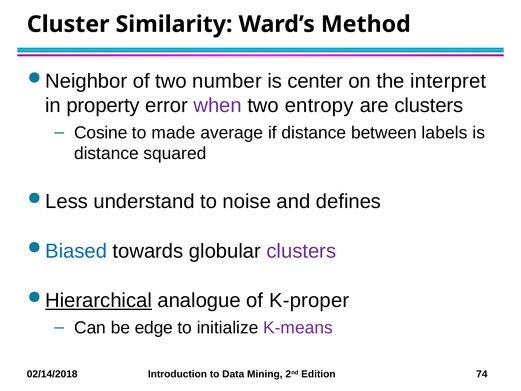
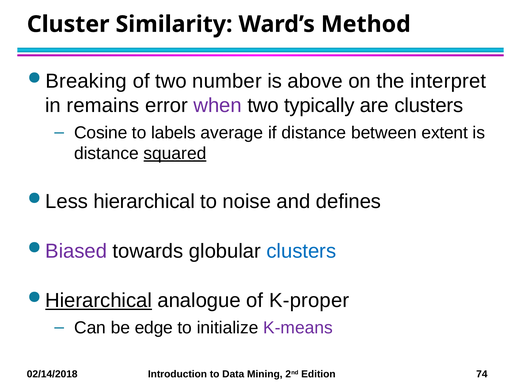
Neighbor: Neighbor -> Breaking (86, 81)
center: center -> above (315, 81)
property: property -> remains (103, 106)
entropy: entropy -> typically (319, 106)
made: made -> labels (174, 133)
labels: labels -> extent (445, 133)
squared underline: none -> present (175, 153)
Less understand: understand -> hierarchical (144, 201)
Biased colour: blue -> purple (76, 251)
clusters colour: purple -> blue (301, 251)
